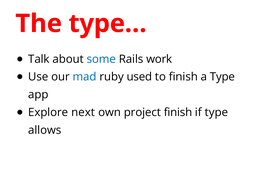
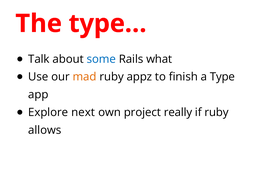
work: work -> what (159, 59)
mad colour: blue -> orange (85, 77)
used: used -> appz (139, 77)
project finish: finish -> really (178, 112)
if type: type -> ruby (217, 112)
